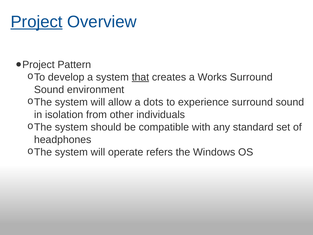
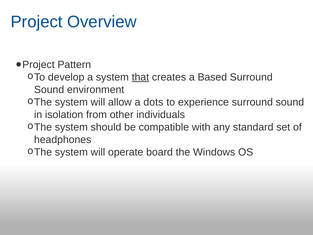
Project underline: present -> none (37, 22)
Works: Works -> Based (212, 77)
refers: refers -> board (160, 152)
